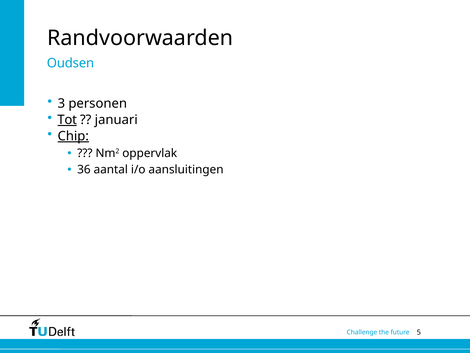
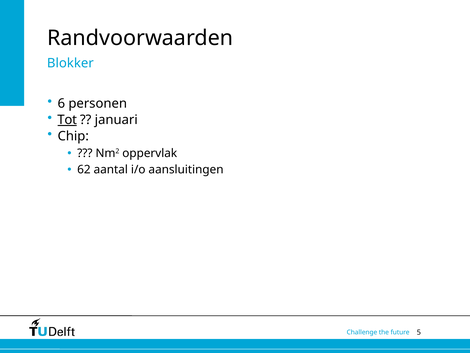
Oudsen: Oudsen -> Blokker (70, 63)
3: 3 -> 6 (61, 103)
Chip underline: present -> none (73, 136)
36: 36 -> 62 (84, 169)
